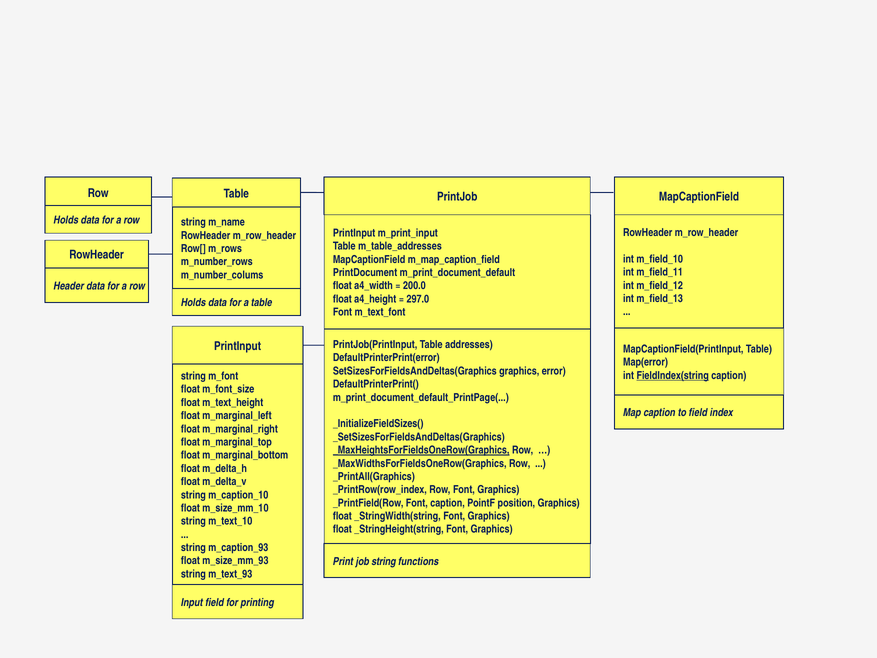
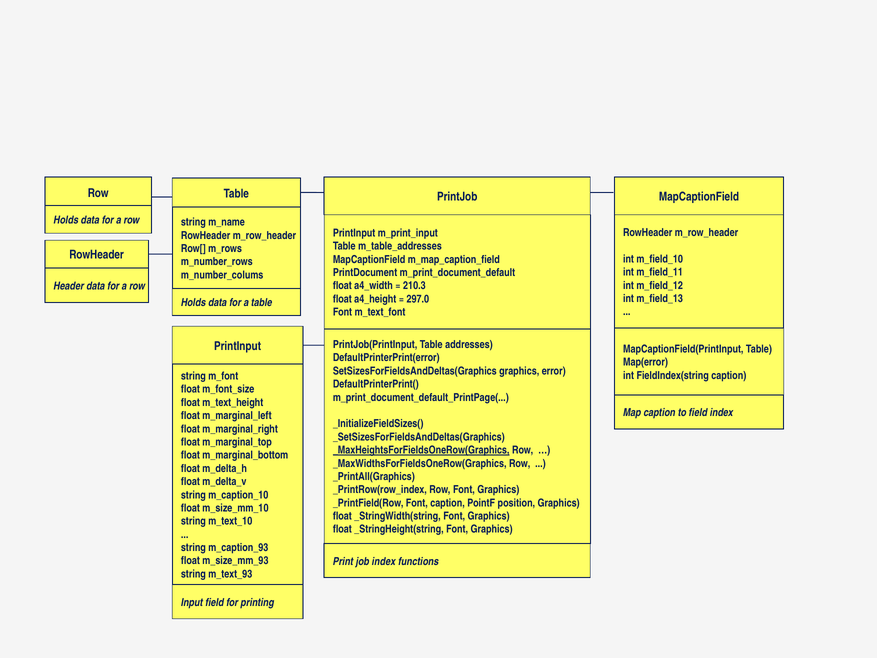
200.0: 200.0 -> 210.3 (414, 286)
FieldIndex(string underline: present -> none (673, 375)
job string: string -> index (384, 561)
